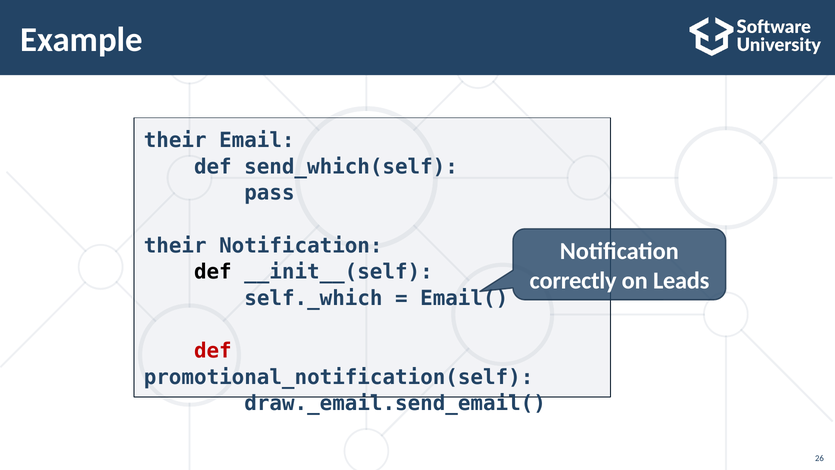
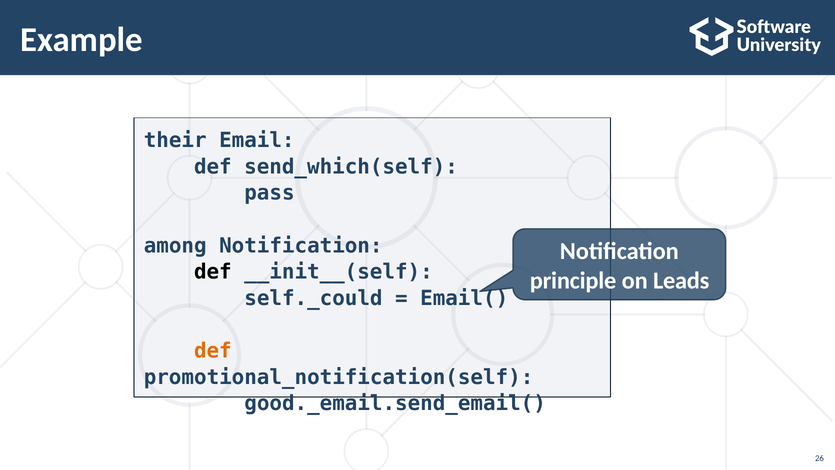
their: their -> among (175, 245)
correctly: correctly -> principle (573, 280)
self._which: self._which -> self._could (313, 298)
def colour: red -> orange (213, 351)
draw._email.send_email(: draw._email.send_email( -> good._email.send_email( (395, 403)
